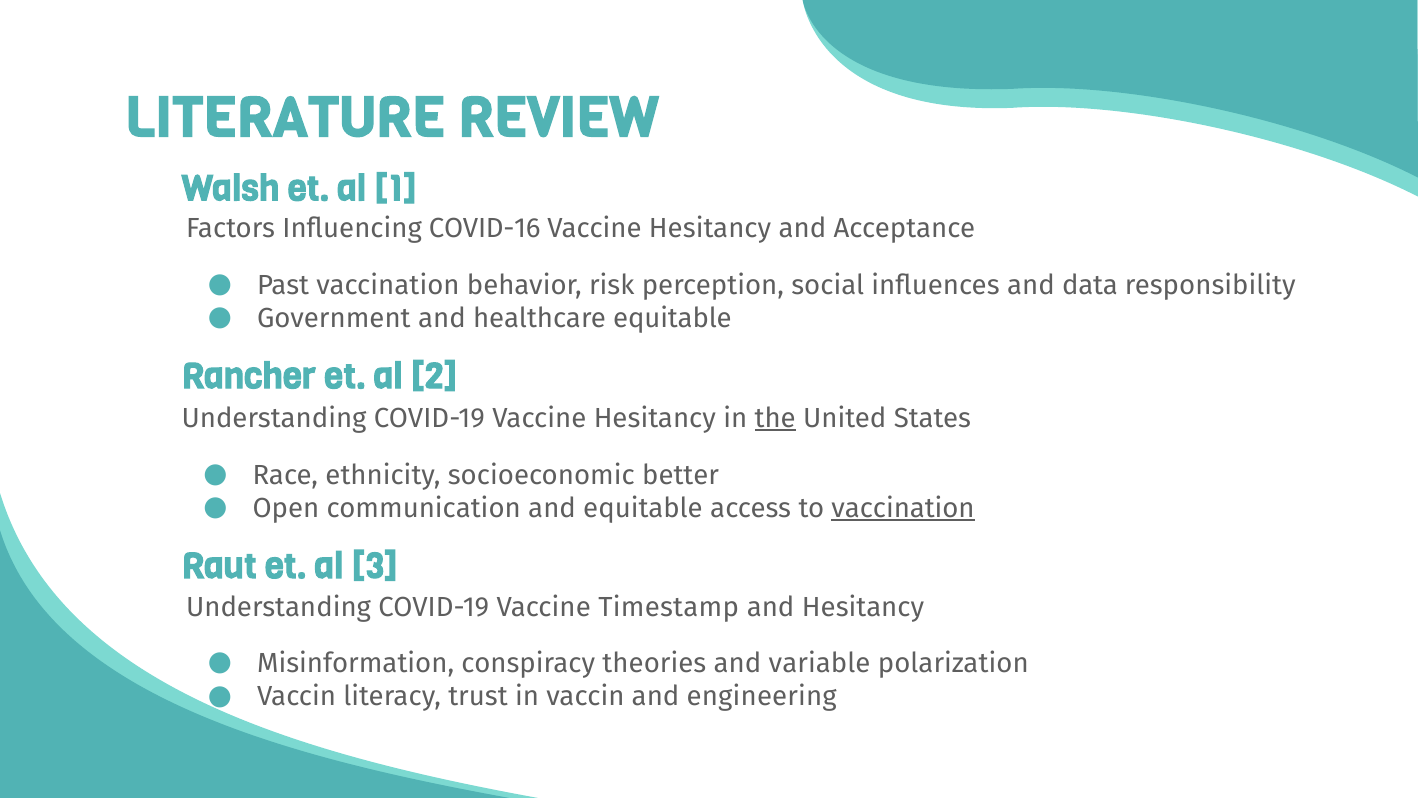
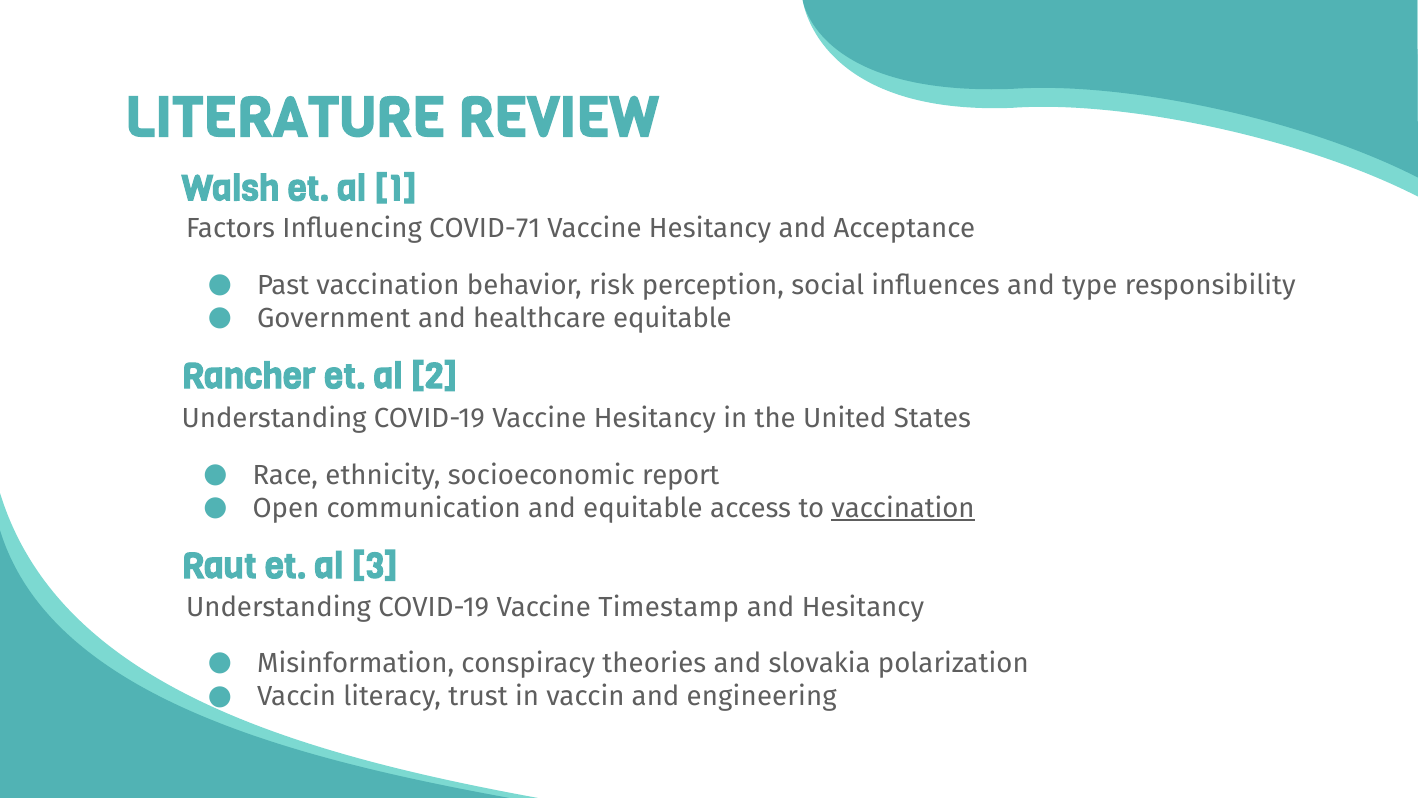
COVID-16: COVID-16 -> COVID-71 (485, 228)
data: data -> type (1090, 285)
the underline: present -> none (775, 418)
better: better -> report (681, 475)
variable: variable -> slovakia (820, 663)
